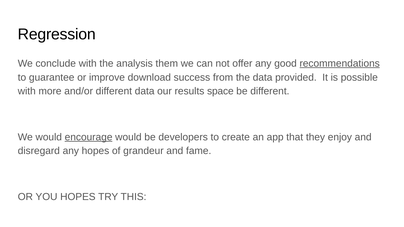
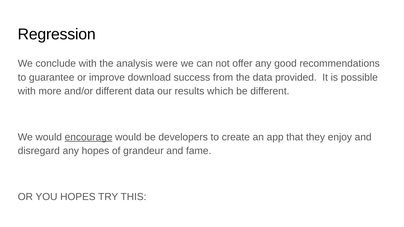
them: them -> were (167, 64)
recommendations underline: present -> none (340, 64)
space: space -> which (220, 91)
